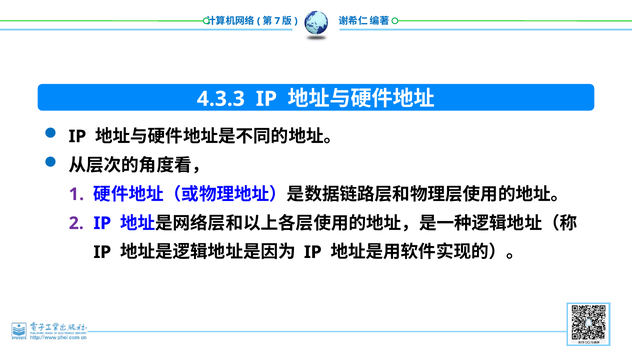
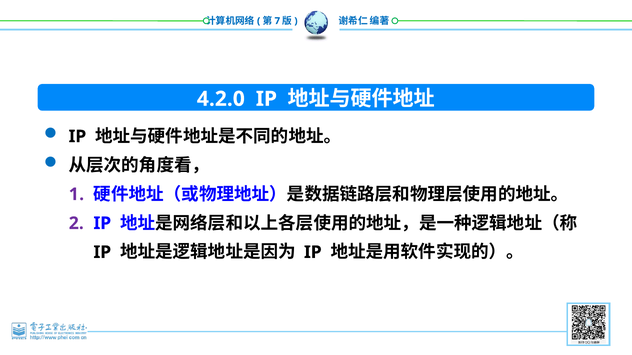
4.3.3: 4.3.3 -> 4.2.0 (221, 99)
